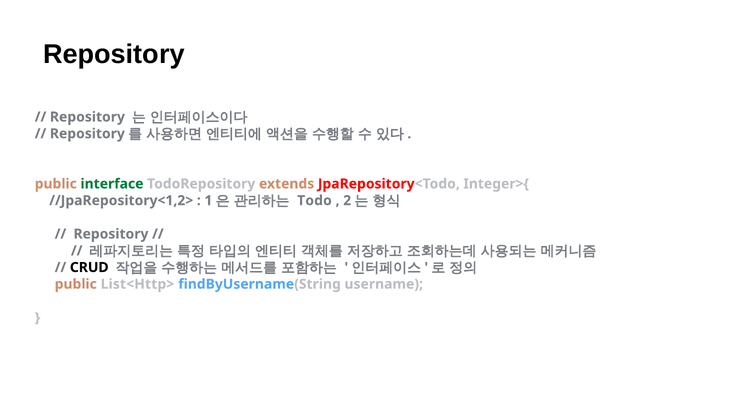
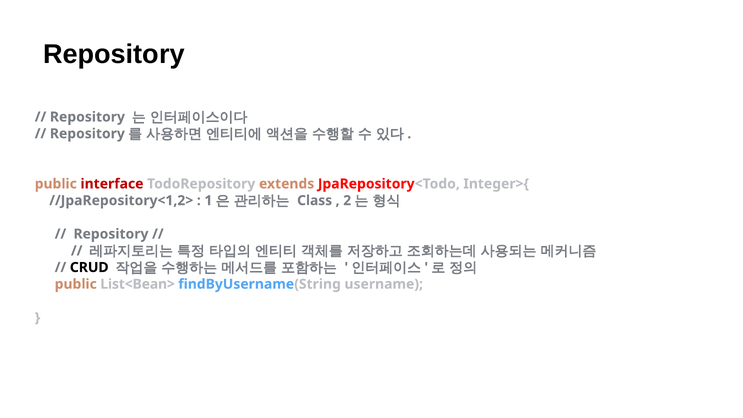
interface colour: green -> red (112, 184)
Todo: Todo -> Class (315, 201)
List<Http>: List<Http> -> List<Bean> (138, 284)
